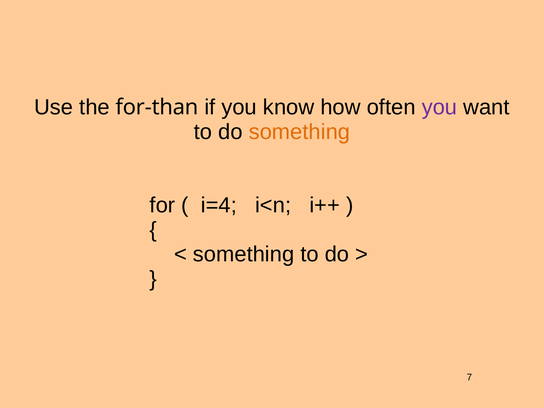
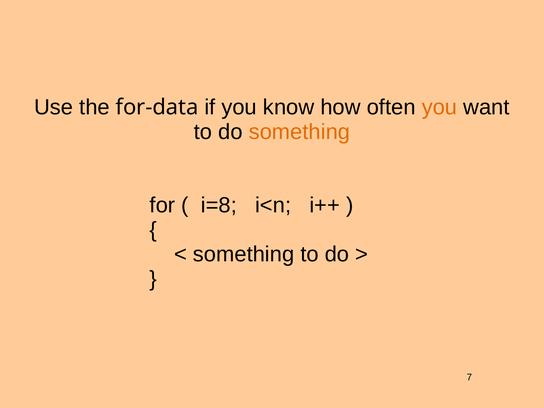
for-than: for-than -> for-data (157, 107)
you colour: purple -> orange (439, 107)
i=4: i=4 -> i=8 (219, 205)
